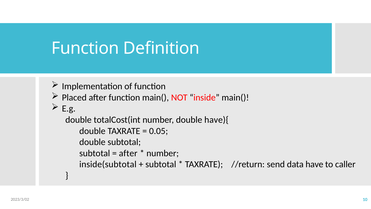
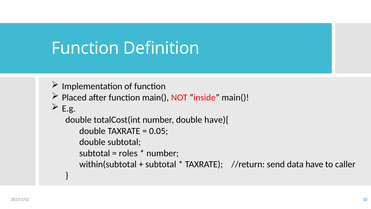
after: after -> roles (128, 153)
inside(subtotal: inside(subtotal -> within(subtotal (108, 164)
